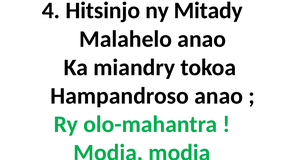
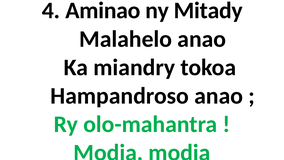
Hitsinjo: Hitsinjo -> Aminao (103, 11)
